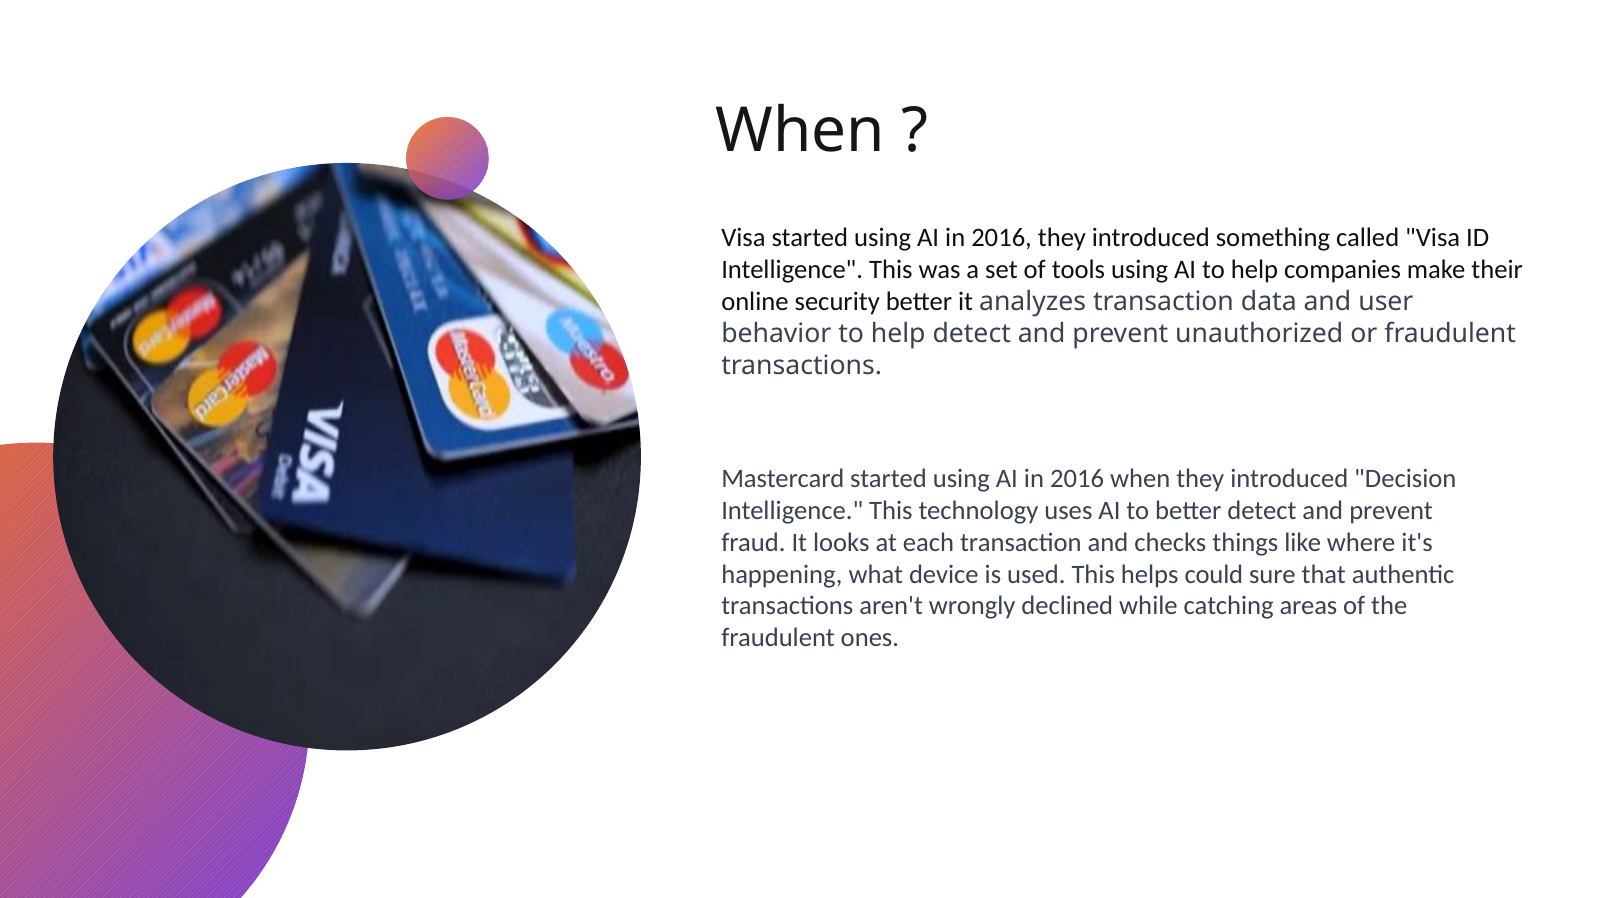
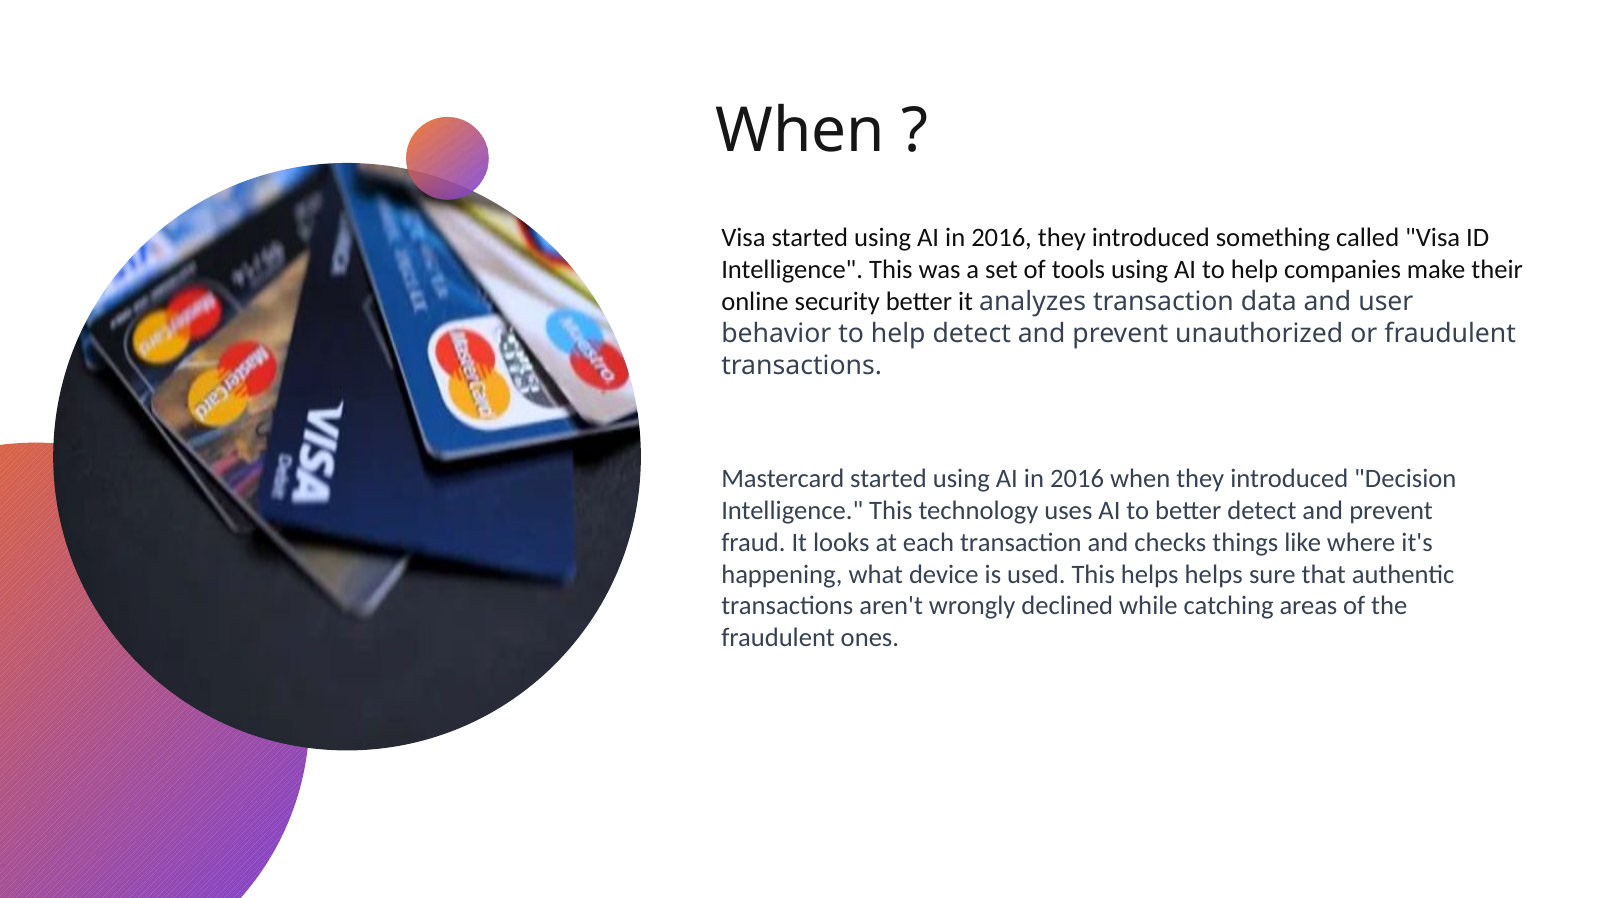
helps could: could -> helps (1214, 574)
